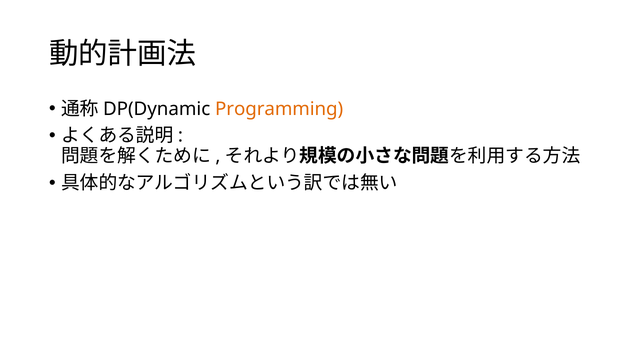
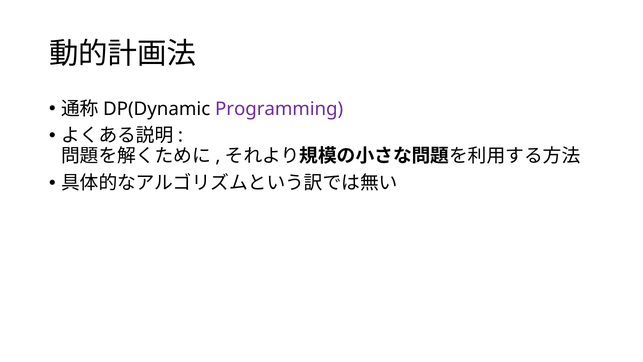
Programming colour: orange -> purple (279, 109)
